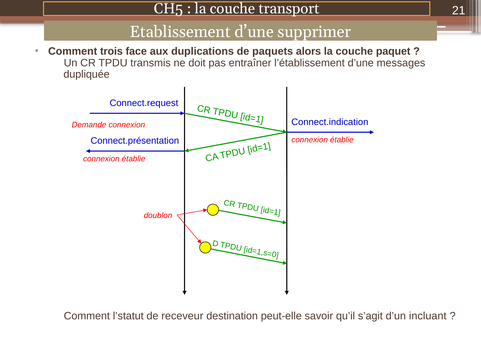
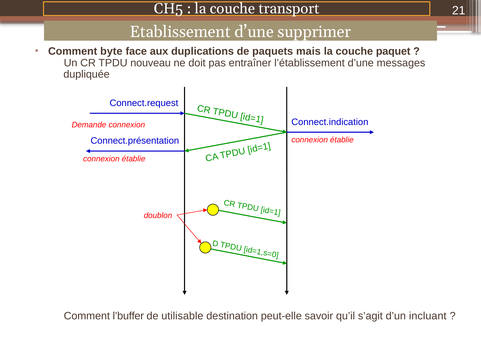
trois: trois -> byte (111, 51)
alors: alors -> mais (308, 51)
transmis: transmis -> nouveau (151, 63)
l’statut: l’statut -> l’buffer (128, 317)
receveur: receveur -> utilisable (182, 317)
